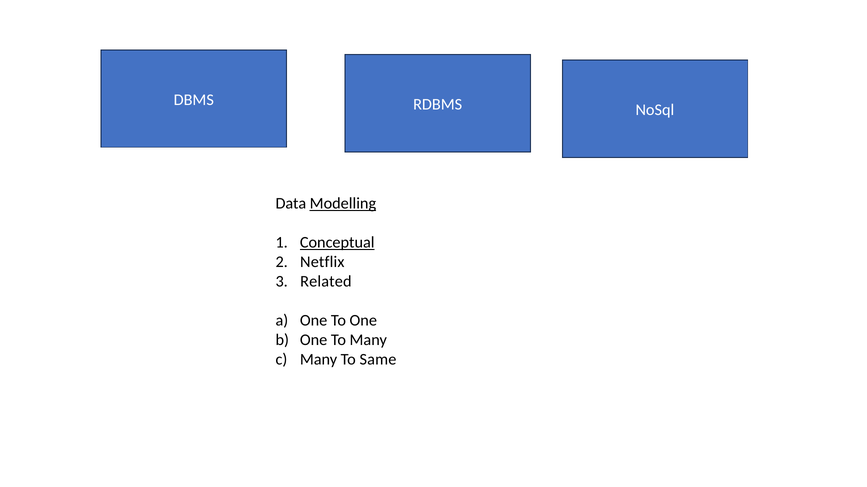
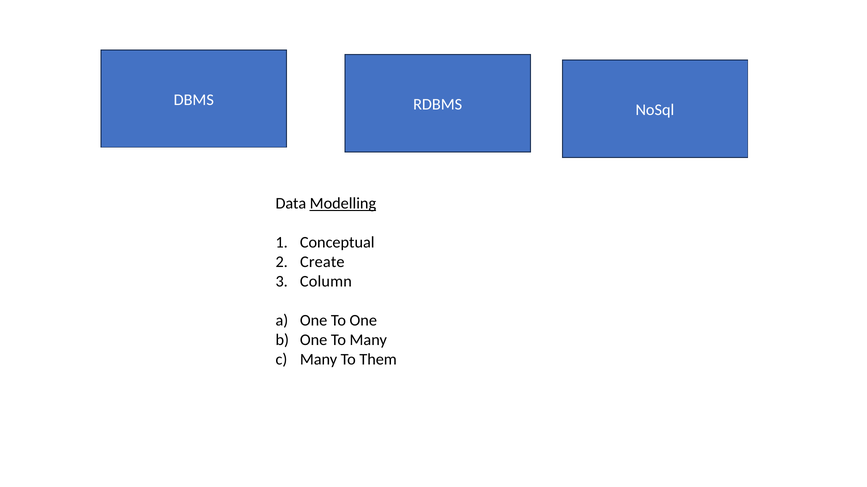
Conceptual underline: present -> none (337, 243)
Netflix: Netflix -> Create (322, 262)
Related: Related -> Column (326, 282)
Same: Same -> Them (378, 360)
